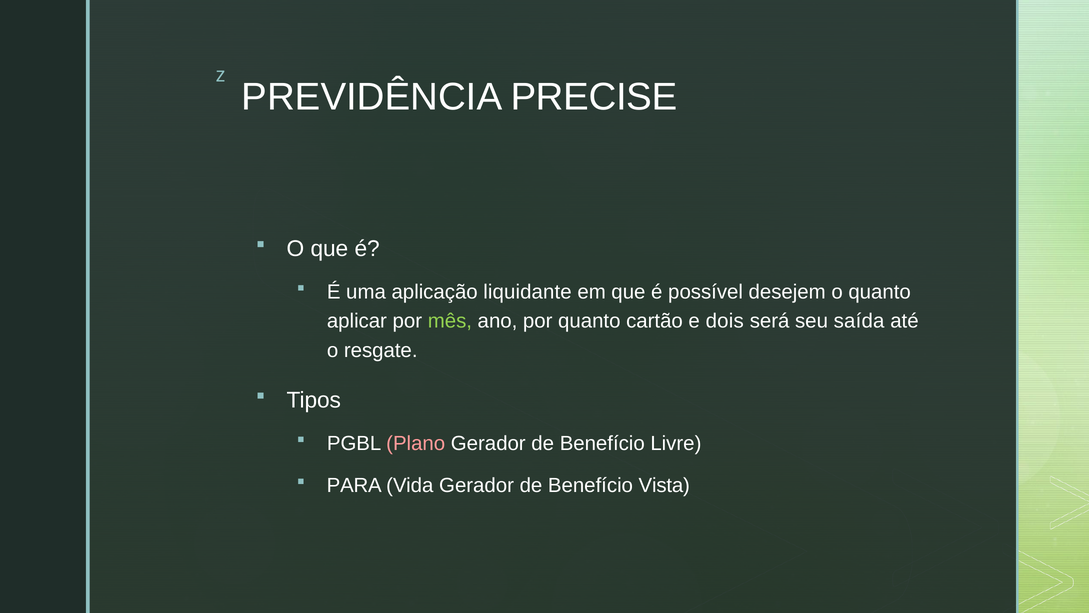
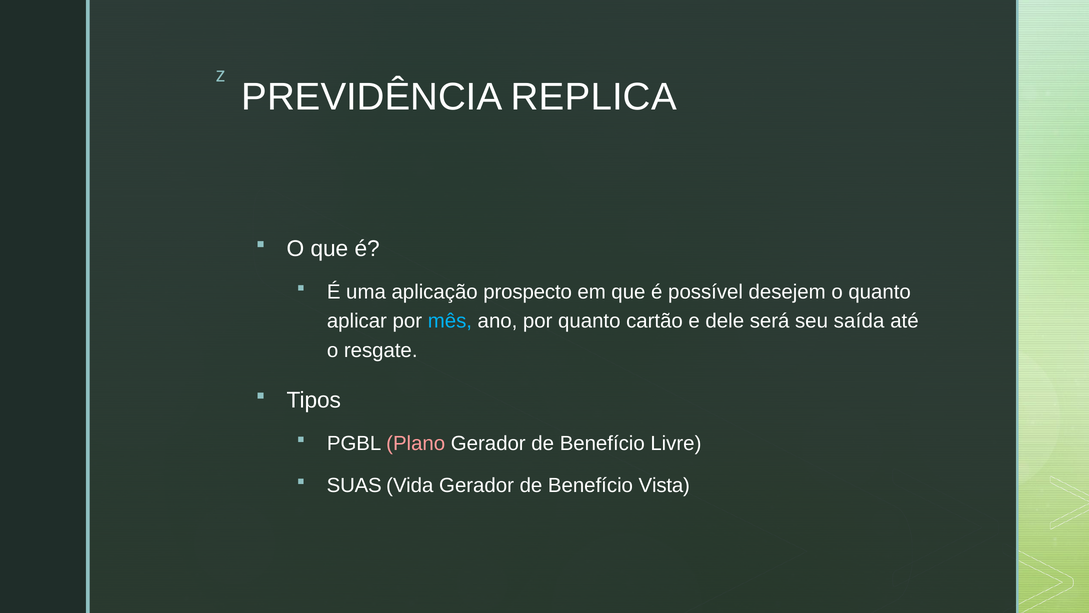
PRECISE: PRECISE -> REPLICA (594, 97)
liquidante: liquidante -> prospecto (528, 292)
mês colour: light green -> light blue (450, 321)
dois: dois -> dele (725, 321)
PARA: PARA -> SUAS (354, 485)
